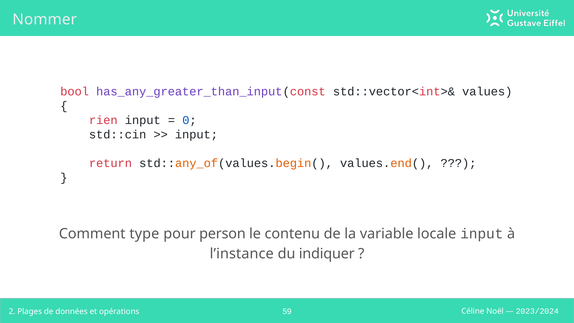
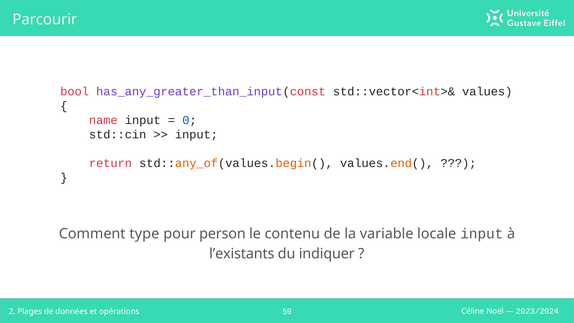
Nommer: Nommer -> Parcourir (45, 19)
rien: rien -> name (103, 120)
l’instance: l’instance -> l’existants (242, 254)
